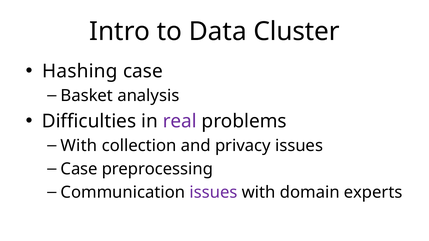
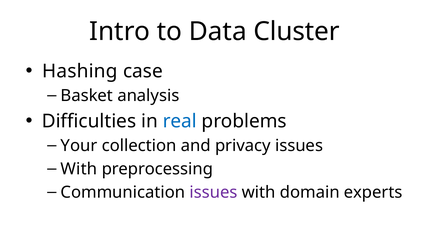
real colour: purple -> blue (180, 121)
With: With -> Your (79, 146)
Case: Case -> With (79, 169)
